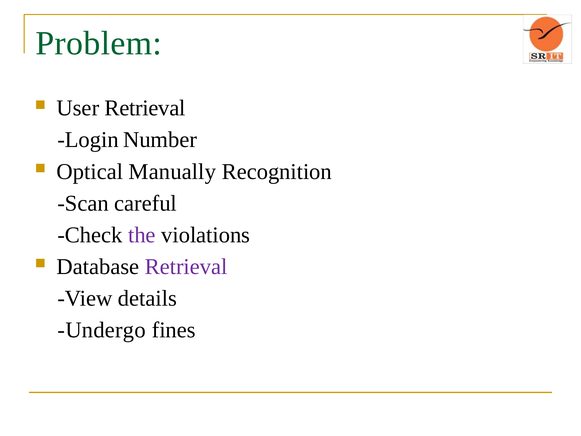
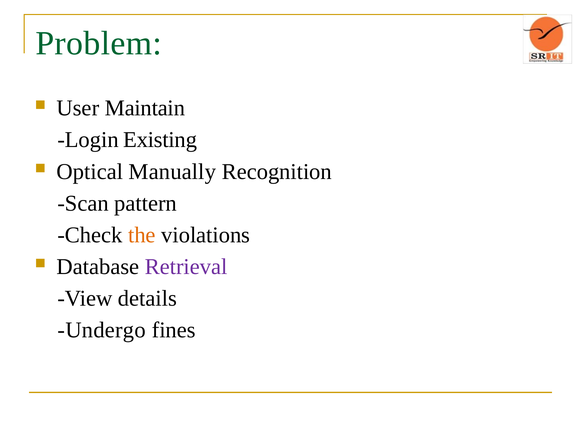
User Retrieval: Retrieval -> Maintain (145, 108)
Number: Number -> Existing (160, 140)
careful: careful -> pattern (146, 203)
the colour: purple -> orange (142, 235)
